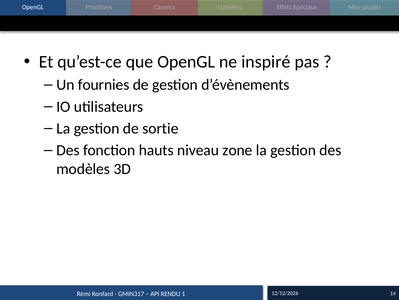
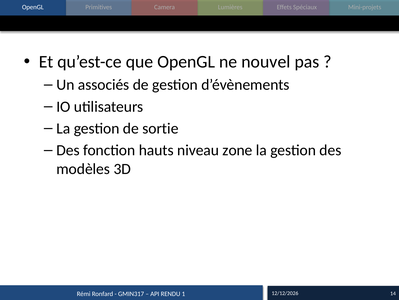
inspiré: inspiré -> nouvel (266, 62)
fournies: fournies -> associés (104, 85)
